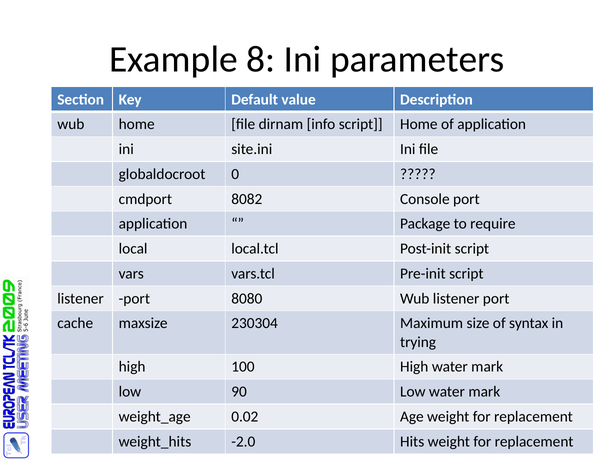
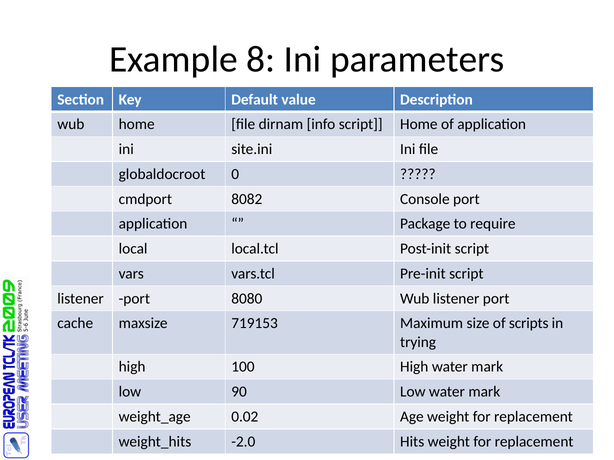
230304: 230304 -> 719153 (255, 324)
syntax: syntax -> scripts (529, 324)
